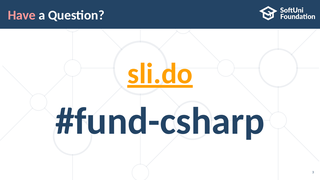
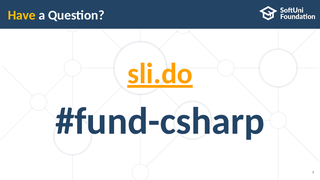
Have colour: pink -> yellow (22, 15)
